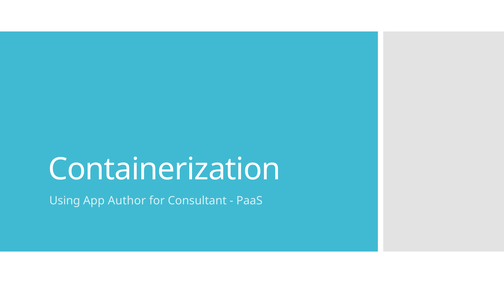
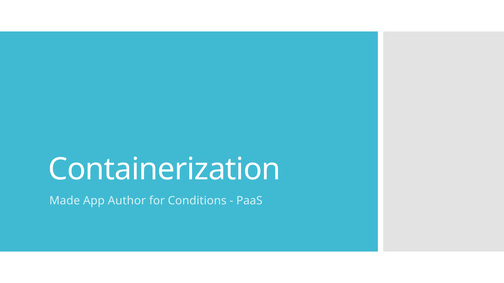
Using: Using -> Made (65, 201)
Consultant: Consultant -> Conditions (197, 201)
